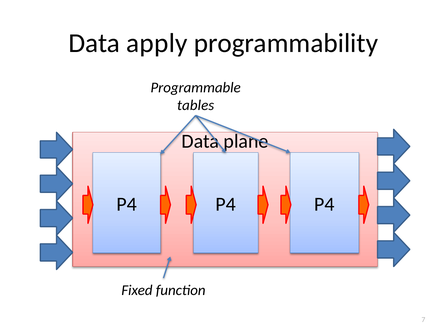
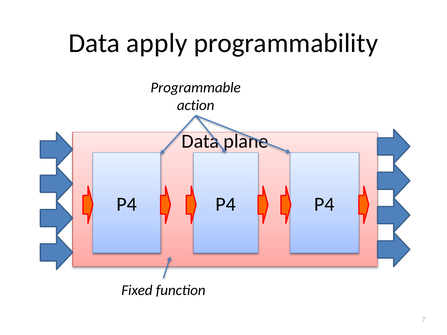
tables: tables -> action (196, 105)
